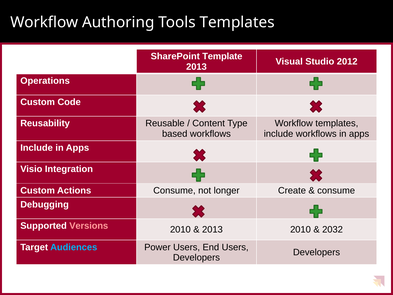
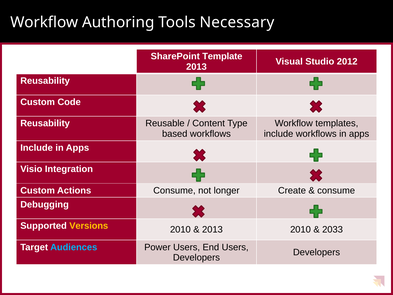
Tools Templates: Templates -> Necessary (237, 22)
Operations: Operations -> Reusability (45, 81)
Versions colour: pink -> yellow (89, 226)
2032: 2032 -> 2033 (333, 229)
